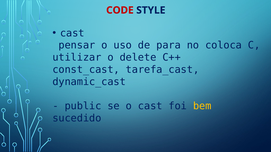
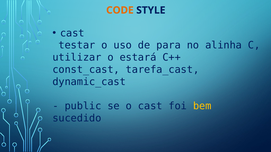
CODE colour: red -> orange (120, 10)
pensar: pensar -> testar (77, 45)
coloca: coloca -> alinha (224, 45)
delete: delete -> estará (138, 58)
